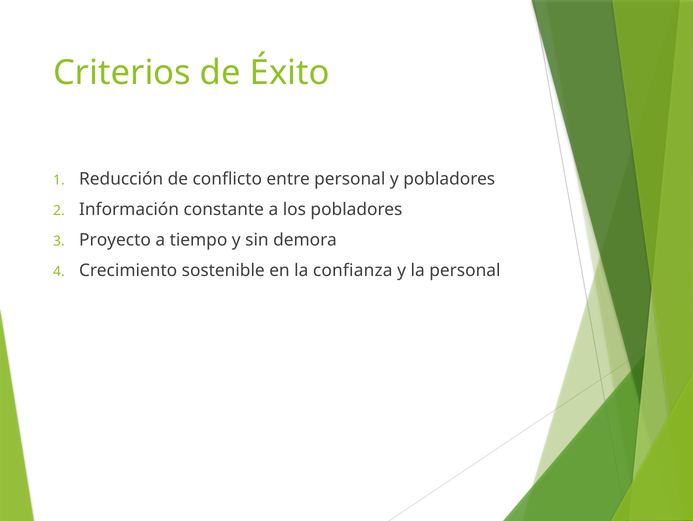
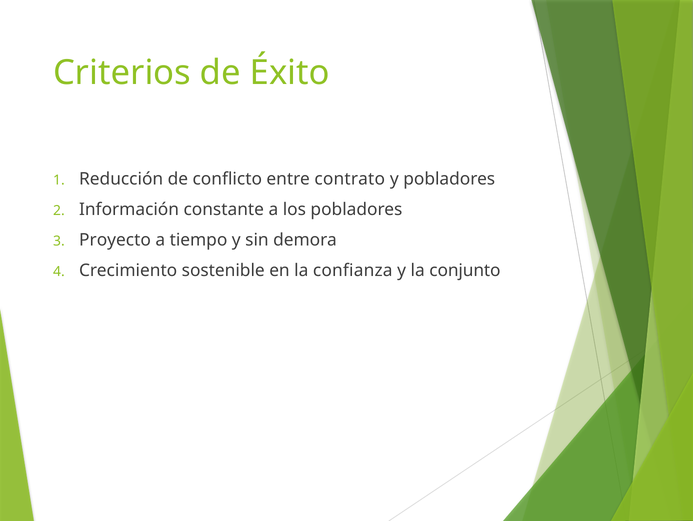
entre personal: personal -> contrato (350, 179)
la personal: personal -> conjunto (465, 271)
